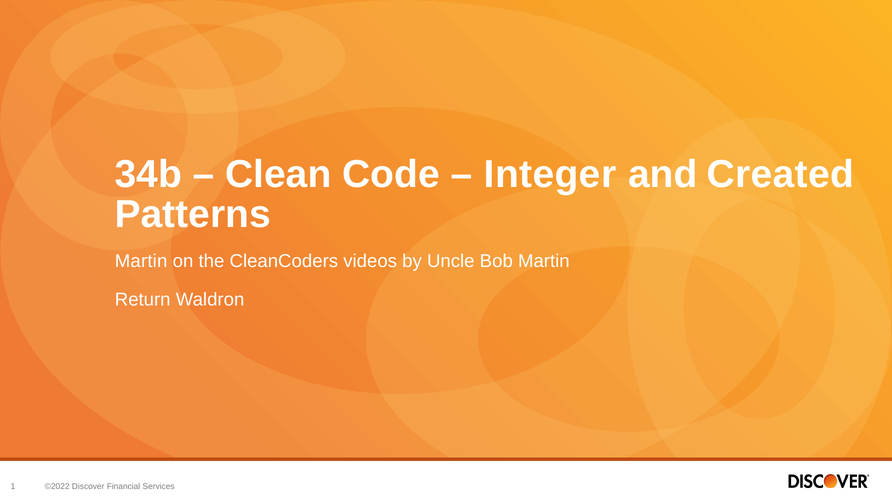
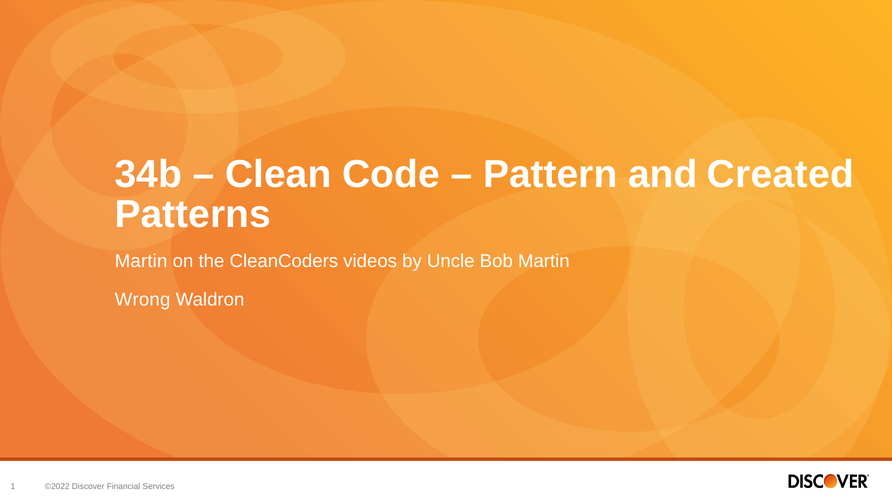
Integer: Integer -> Pattern (550, 175)
Return: Return -> Wrong (143, 300)
